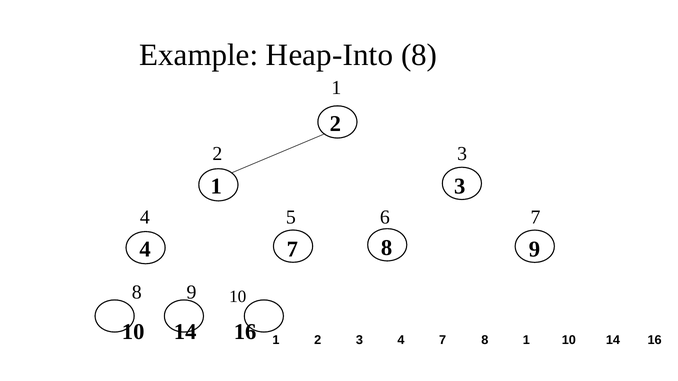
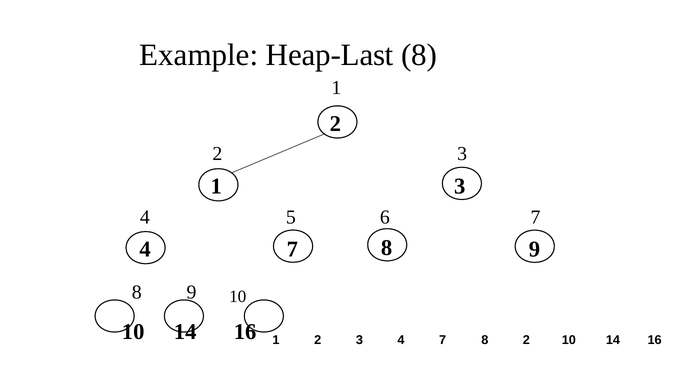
Heap-Into: Heap-Into -> Heap-Last (330, 55)
7 8 1: 1 -> 2 (526, 340)
